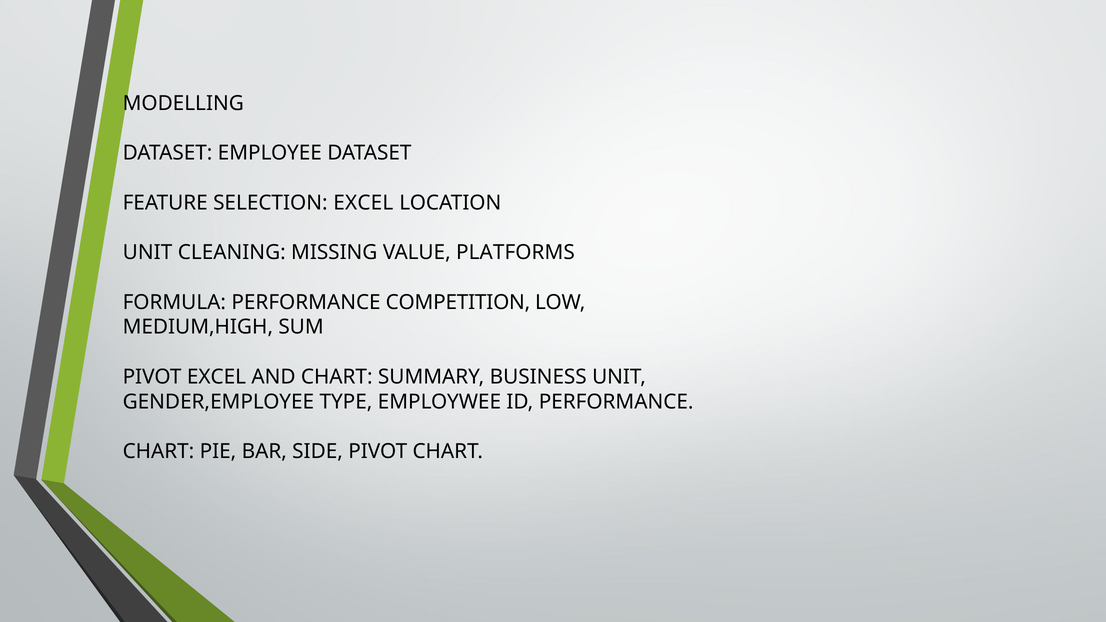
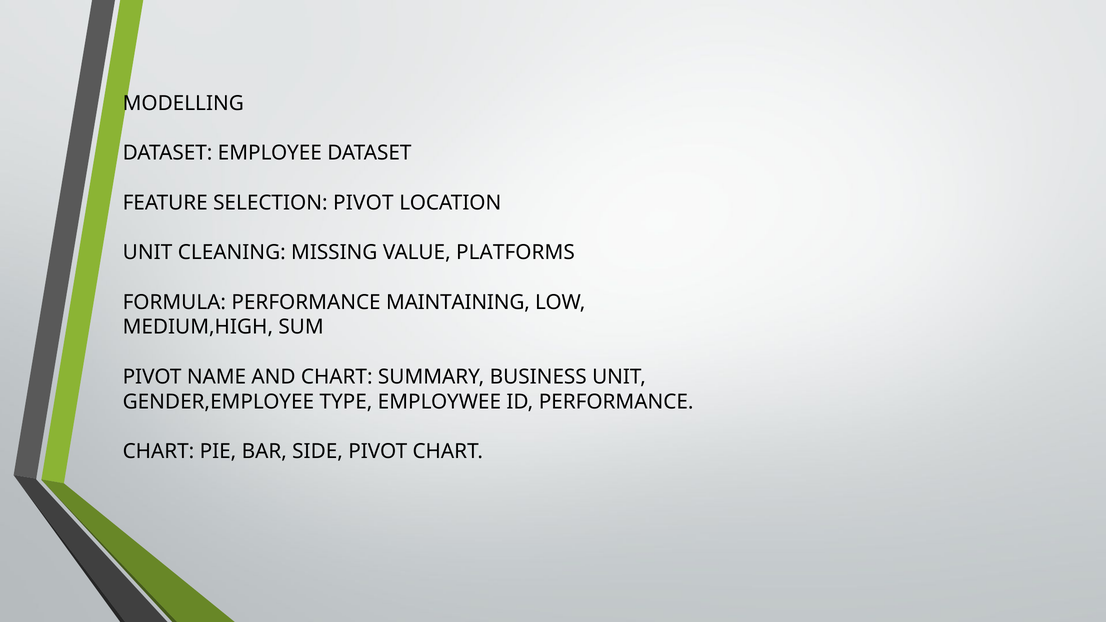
SELECTION EXCEL: EXCEL -> PIVOT (363, 203)
COMPETITION: COMPETITION -> MAINTAINING (458, 302)
PIVOT EXCEL: EXCEL -> NAME (216, 377)
